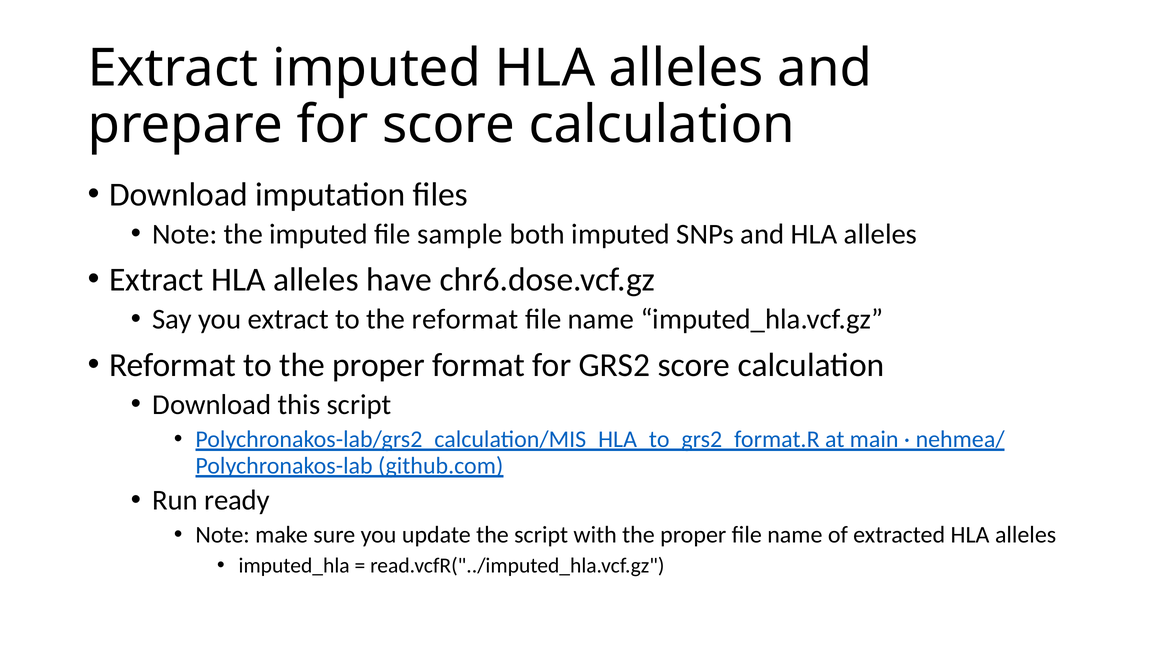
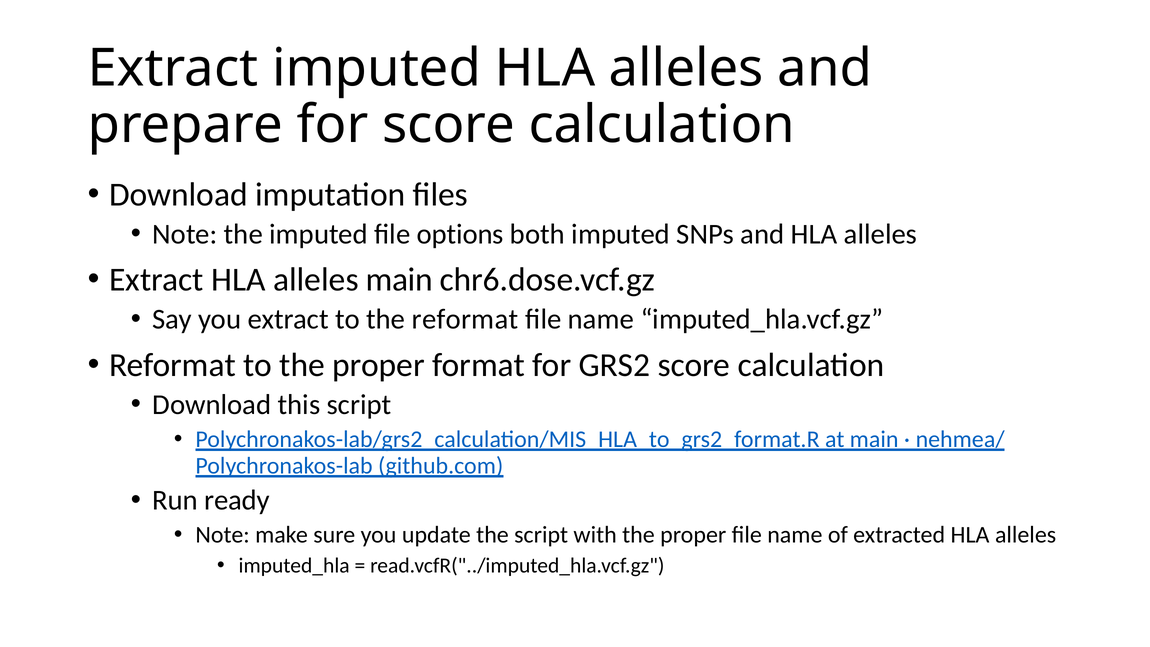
sample: sample -> options (460, 234)
alleles have: have -> main (399, 280)
